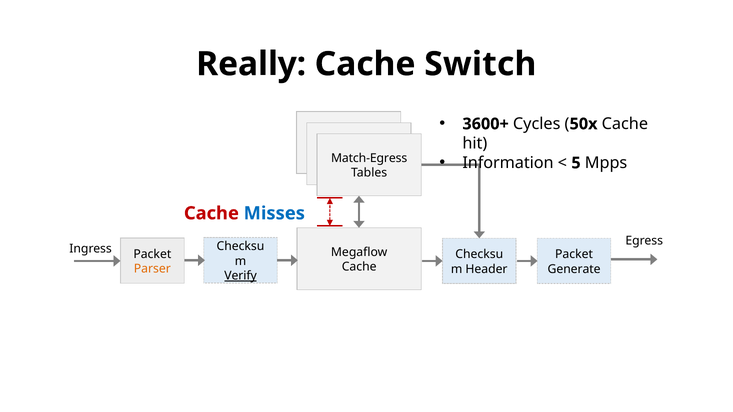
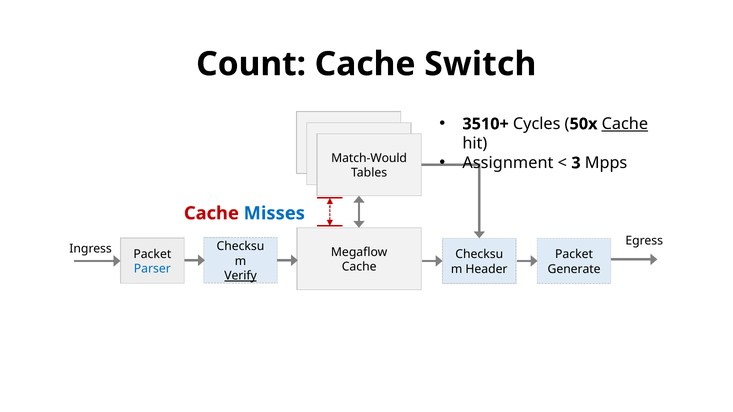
Really: Really -> Count (251, 64)
3600+: 3600+ -> 3510+ (486, 124)
Cache underline: none -> present (625, 124)
Information: Information -> Assignment (508, 163)
5: 5 -> 3 (576, 163)
Match-Egress: Match-Egress -> Match-Would (369, 158)
Parser colour: orange -> blue (152, 269)
